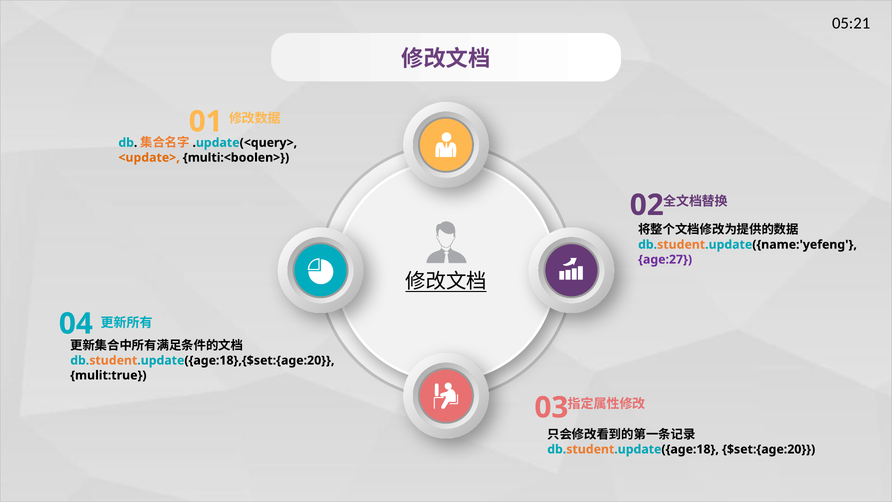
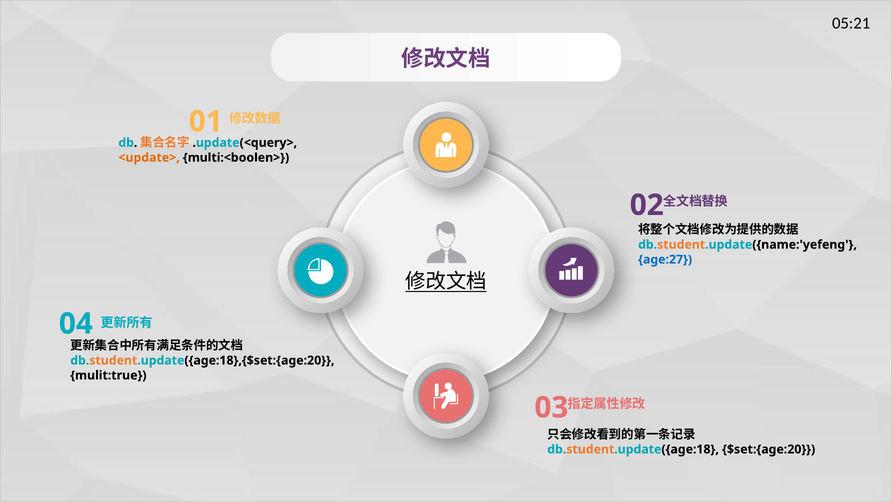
age:27 colour: purple -> blue (665, 259)
